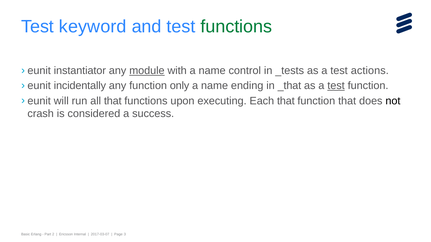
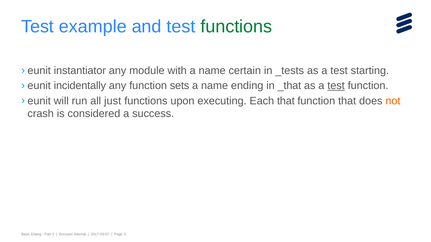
keyword: keyword -> example (93, 27)
module underline: present -> none (147, 71)
control: control -> certain (245, 71)
actions: actions -> starting (370, 71)
only: only -> sets (180, 86)
all that: that -> just (113, 101)
not colour: black -> orange (393, 101)
